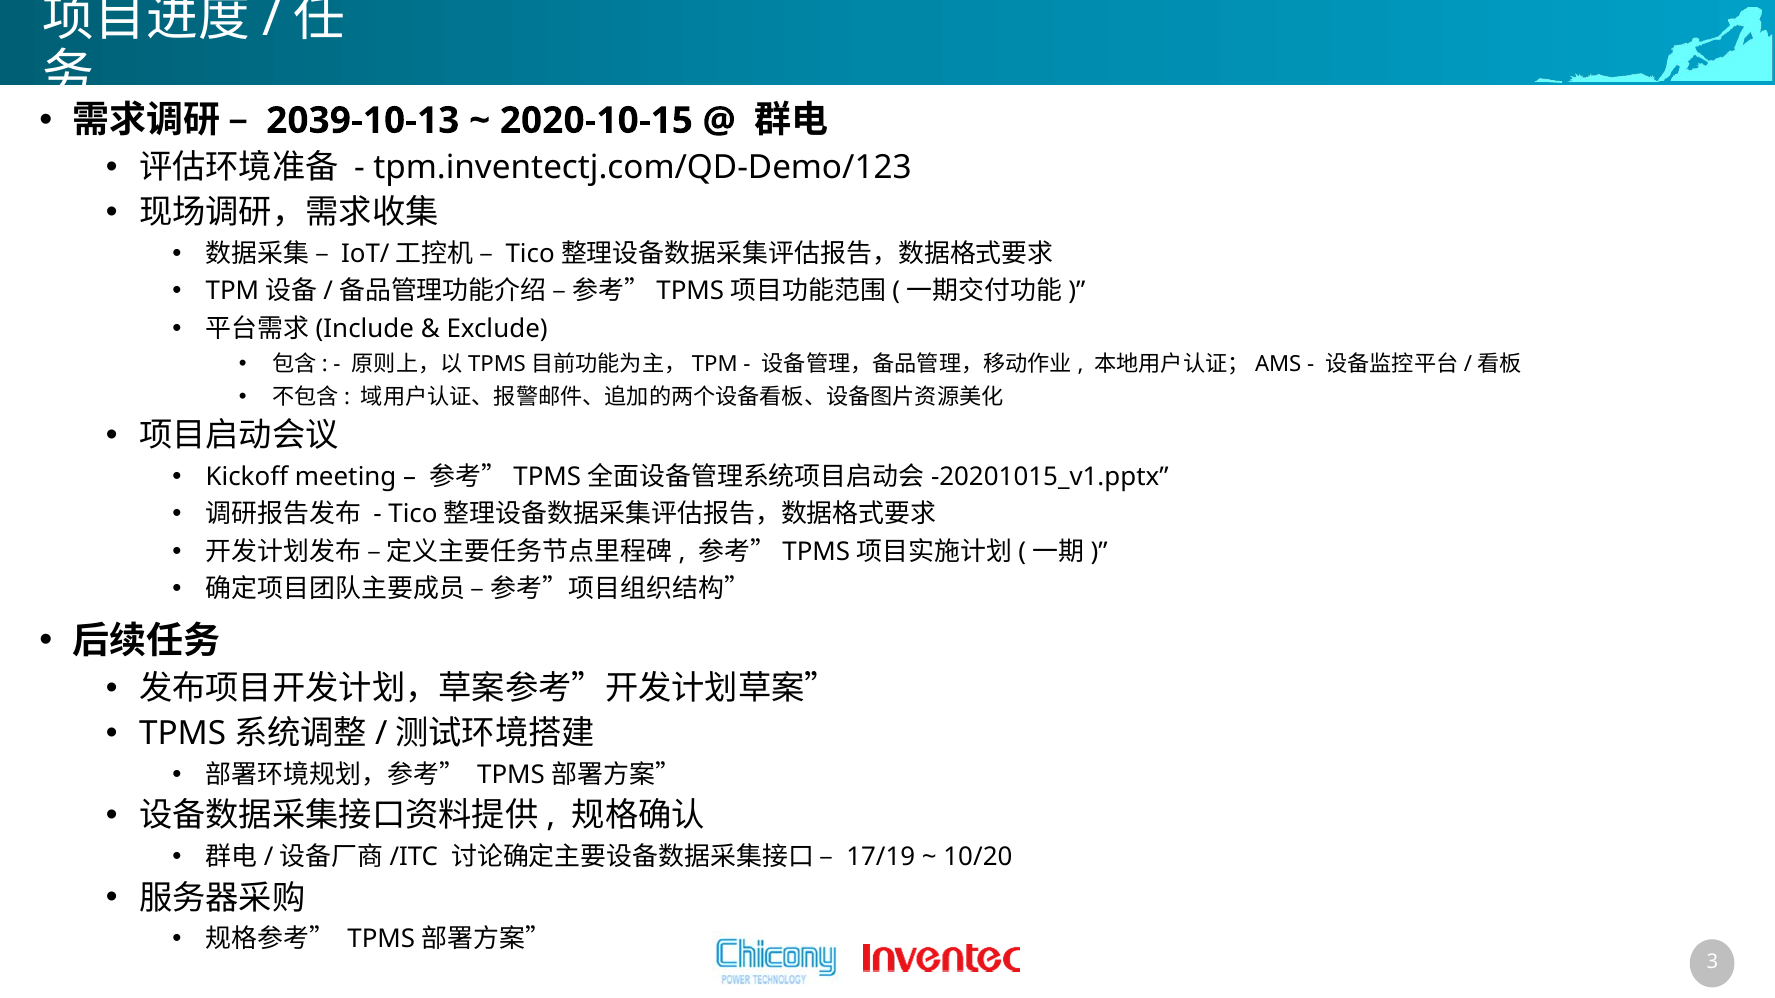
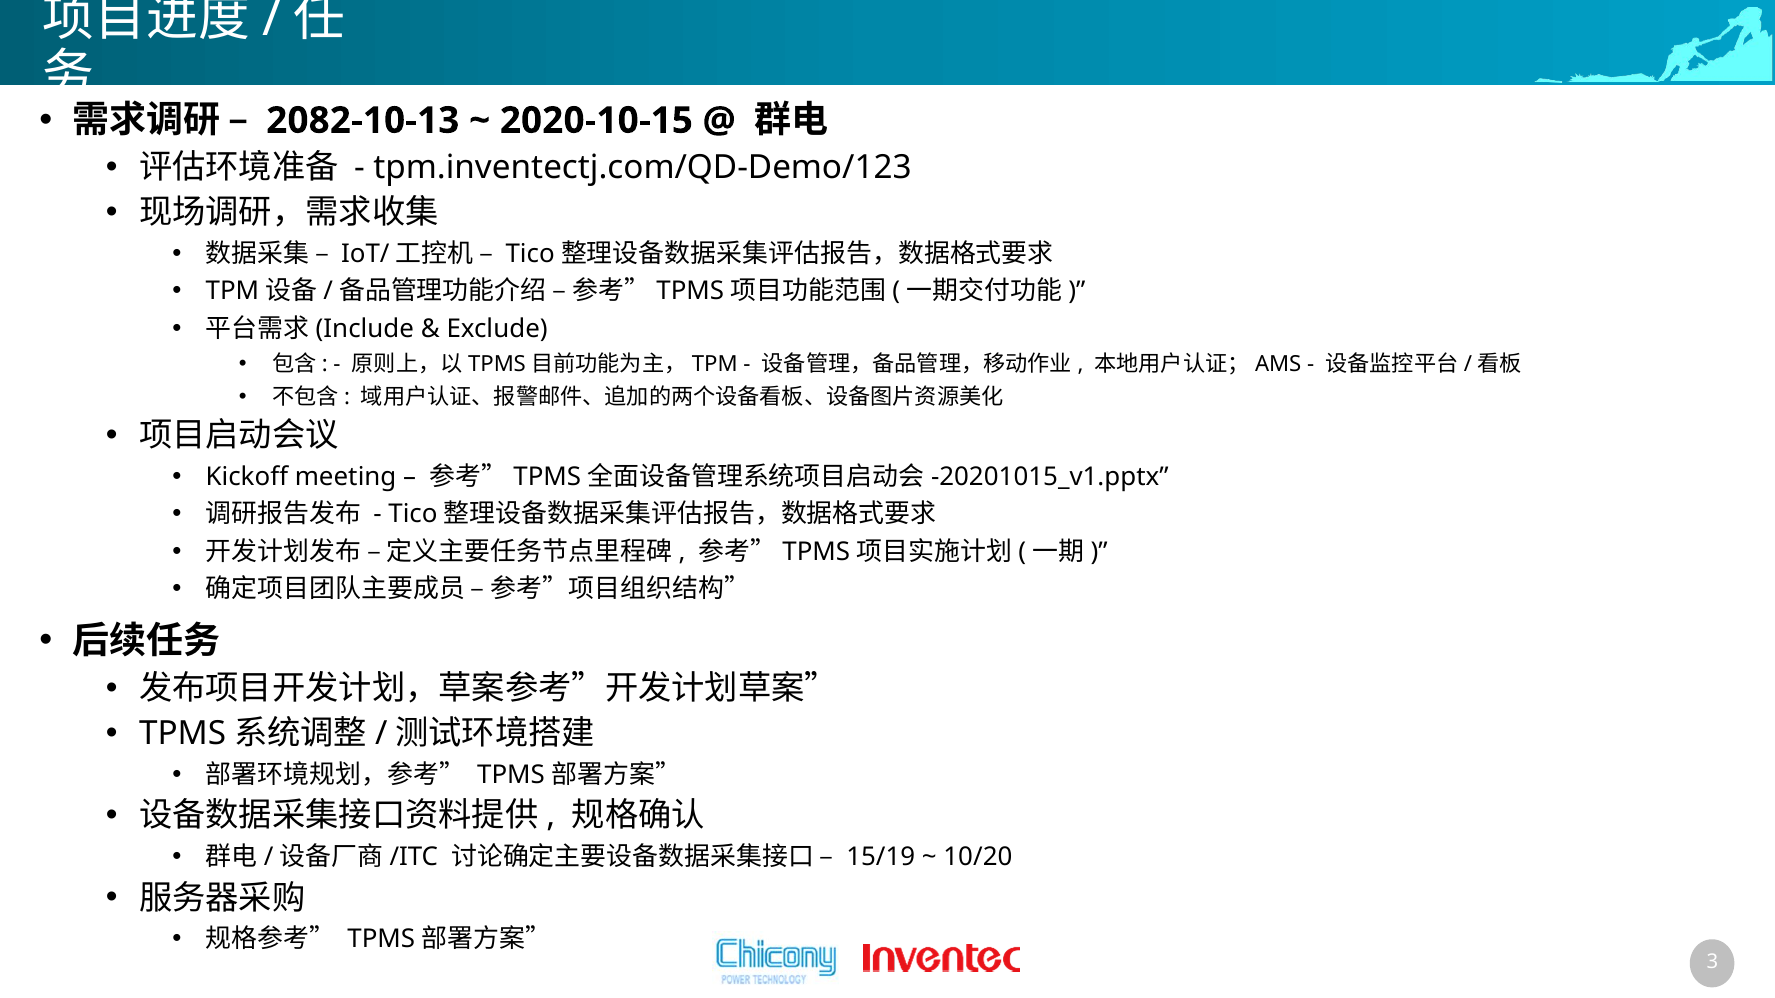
2039-10-13: 2039-10-13 -> 2082-10-13 (363, 121)
17/19: 17/19 -> 15/19 (881, 857)
